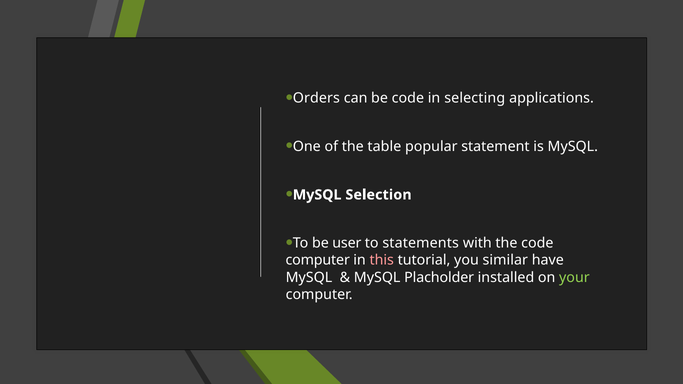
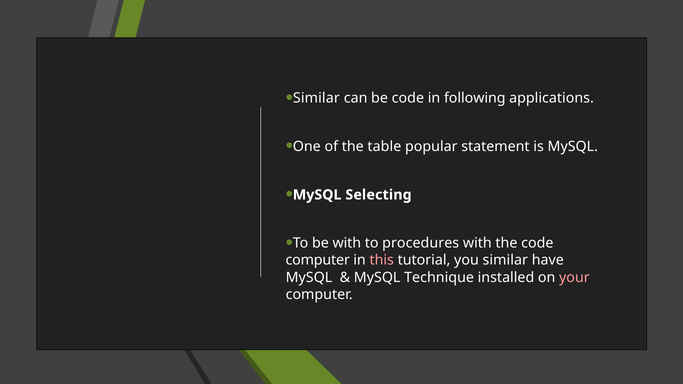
Orders: Orders -> Similar (316, 98)
selecting: selecting -> following (475, 98)
Selection: Selection -> Selecting (379, 195)
be user: user -> with (347, 243)
statements: statements -> procedures (421, 243)
Placholder: Placholder -> Technique (439, 278)
your colour: light green -> pink (574, 278)
